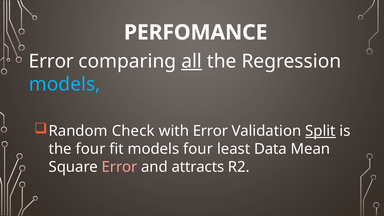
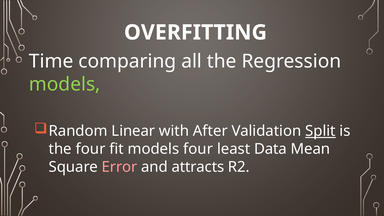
PERFOMANCE: PERFOMANCE -> OVERFITTING (196, 32)
Error: Error -> Time (51, 61)
all underline: present -> none (192, 61)
models colour: light blue -> light green (65, 84)
Check: Check -> Linear (133, 131)
with Error: Error -> After (210, 131)
